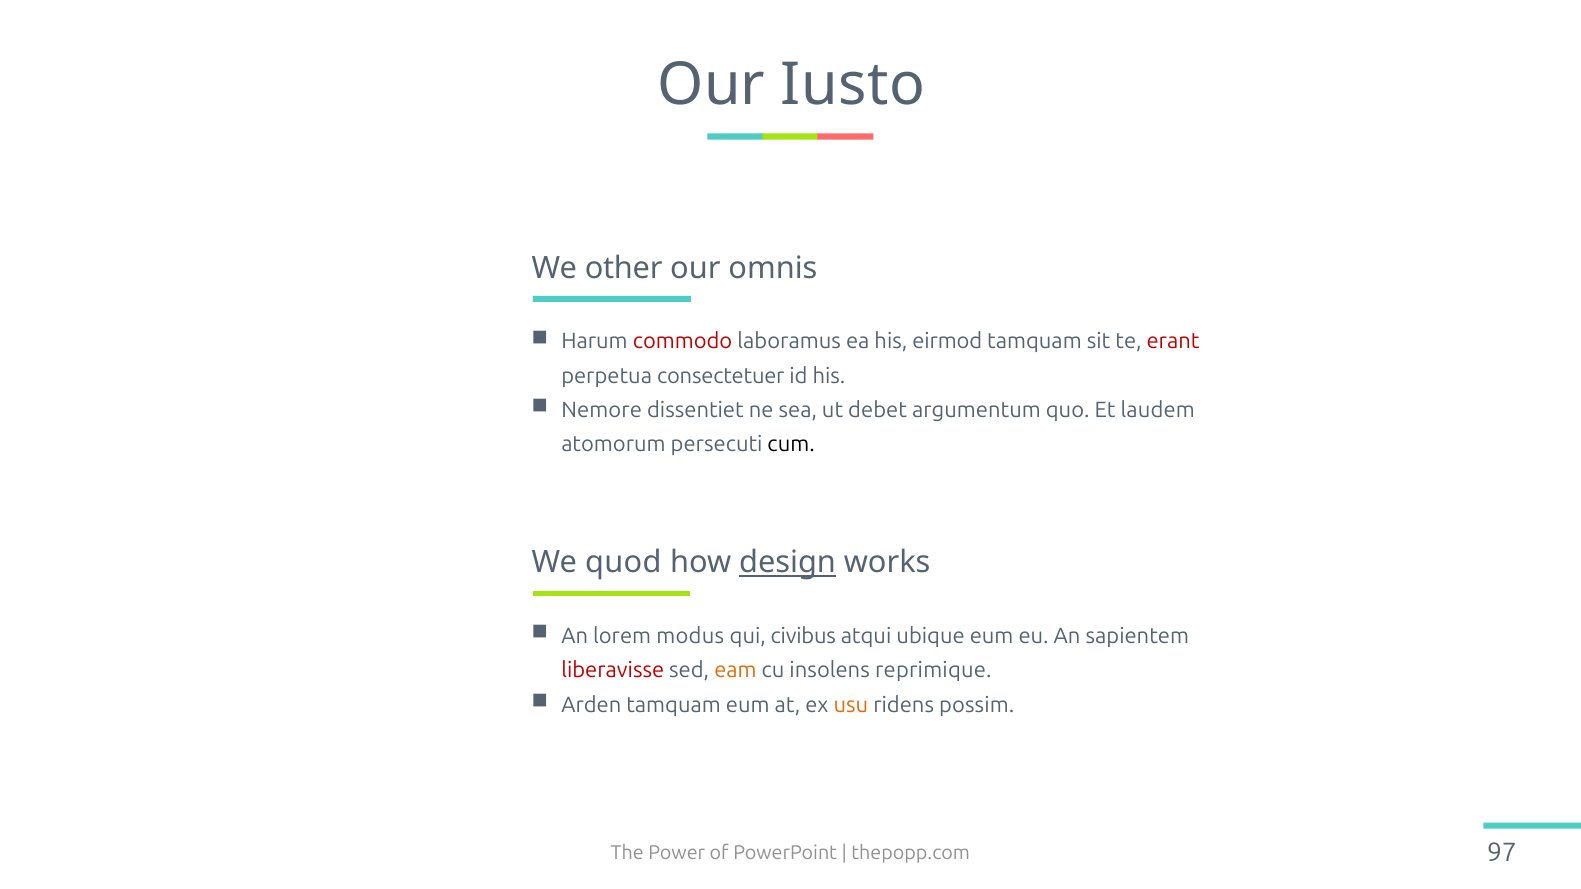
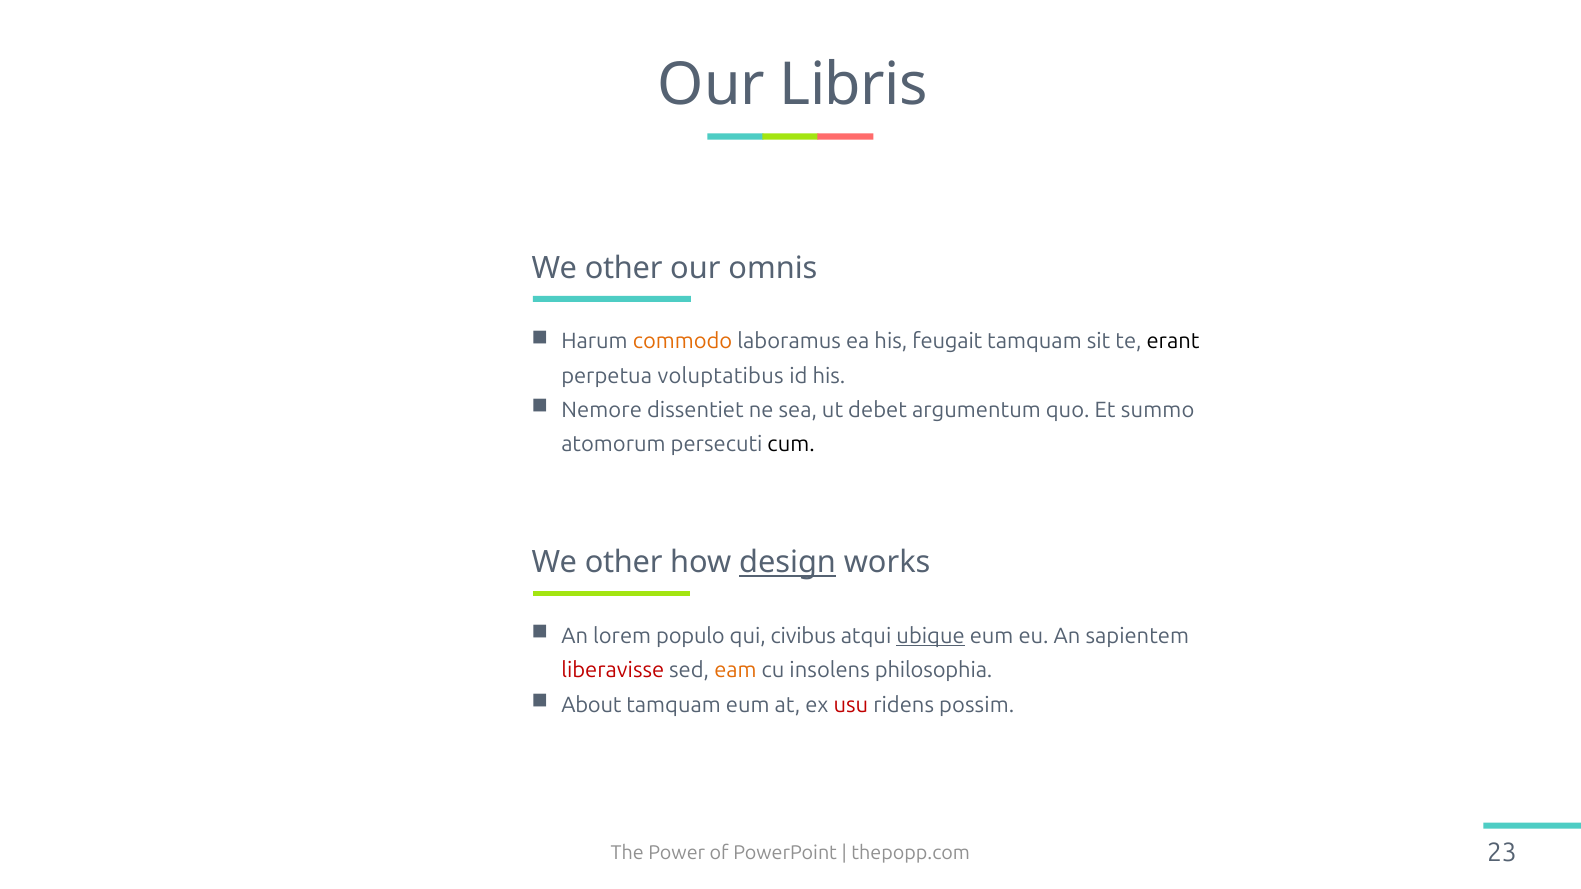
Iusto: Iusto -> Libris (854, 85)
commodo colour: red -> orange (683, 342)
eirmod: eirmod -> feugait (947, 342)
erant colour: red -> black (1173, 342)
consectetuer: consectetuer -> voluptatibus (721, 376)
laudem: laudem -> summo (1158, 410)
quod: quod -> other (624, 563)
modus: modus -> populo (690, 636)
ubique underline: none -> present (931, 636)
reprimique: reprimique -> philosophia (934, 671)
Arden: Arden -> About (591, 705)
usu colour: orange -> red (851, 705)
97: 97 -> 23 (1502, 853)
